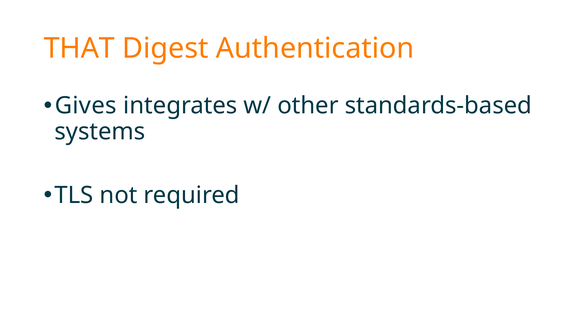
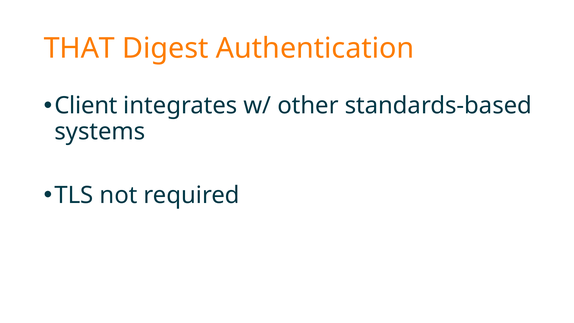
Gives: Gives -> Client (86, 106)
